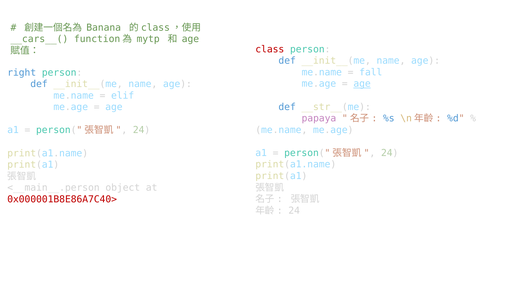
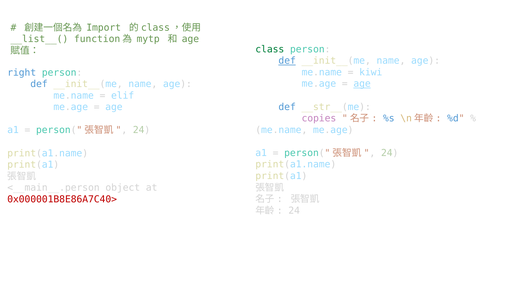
Banana: Banana -> Import (104, 28)
__cars__(: __cars__( -> __list__( (39, 39)
class colour: red -> green (270, 49)
def underline: none -> present (287, 61)
fall: fall -> kiwi (371, 72)
papaya: papaya -> copies (319, 118)
